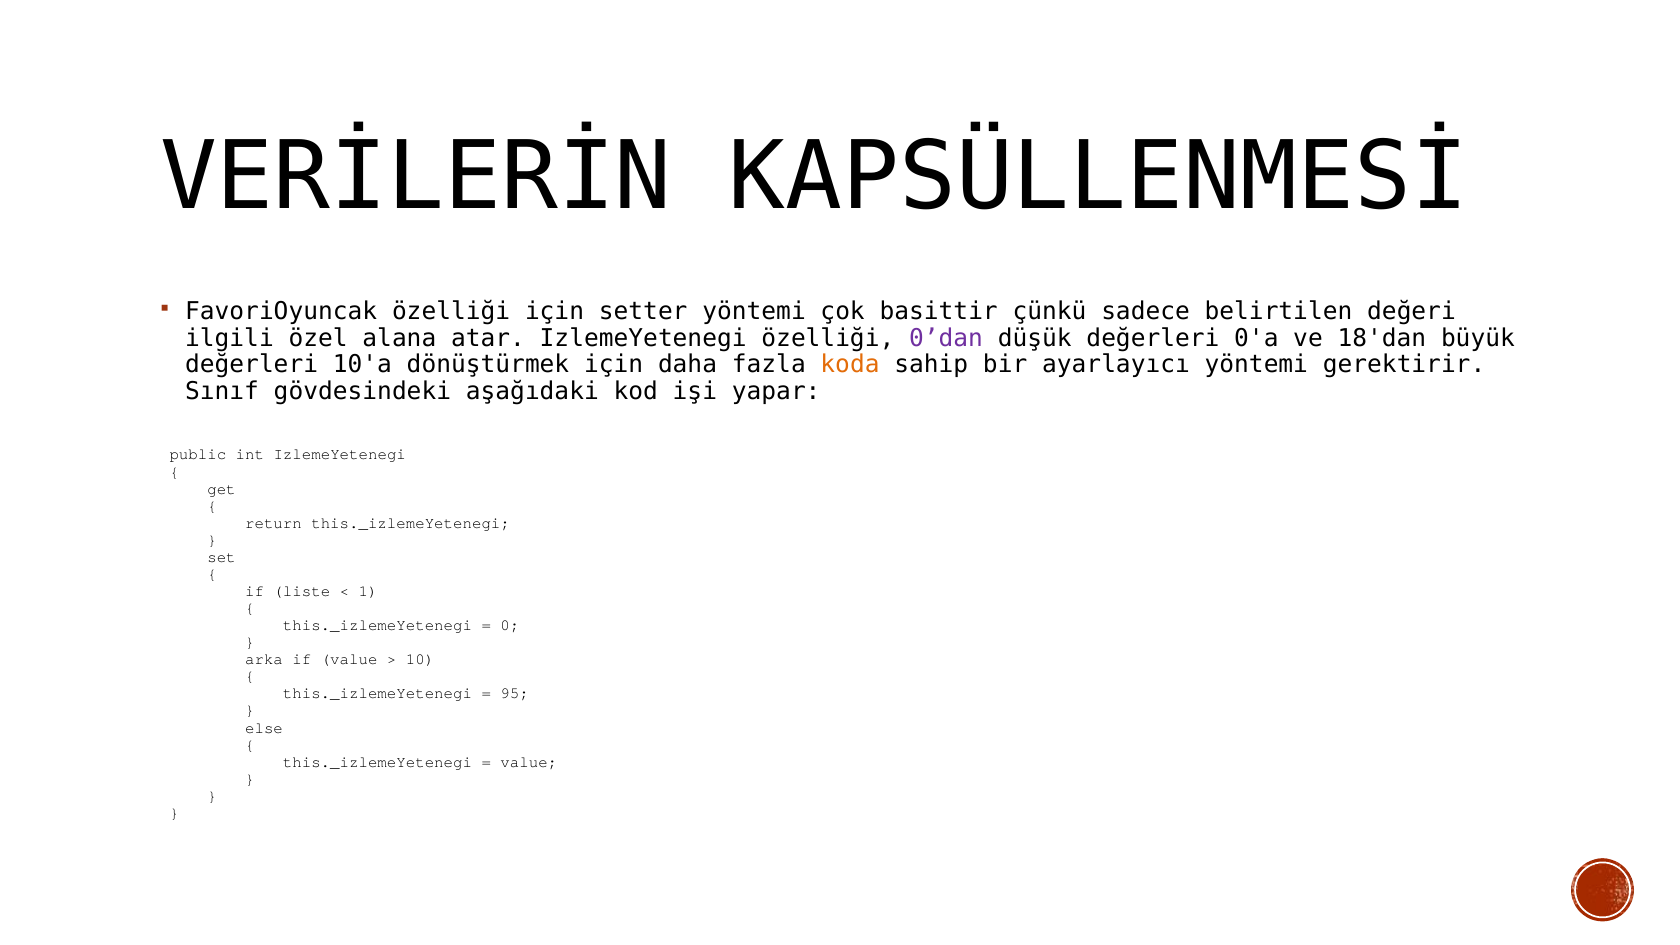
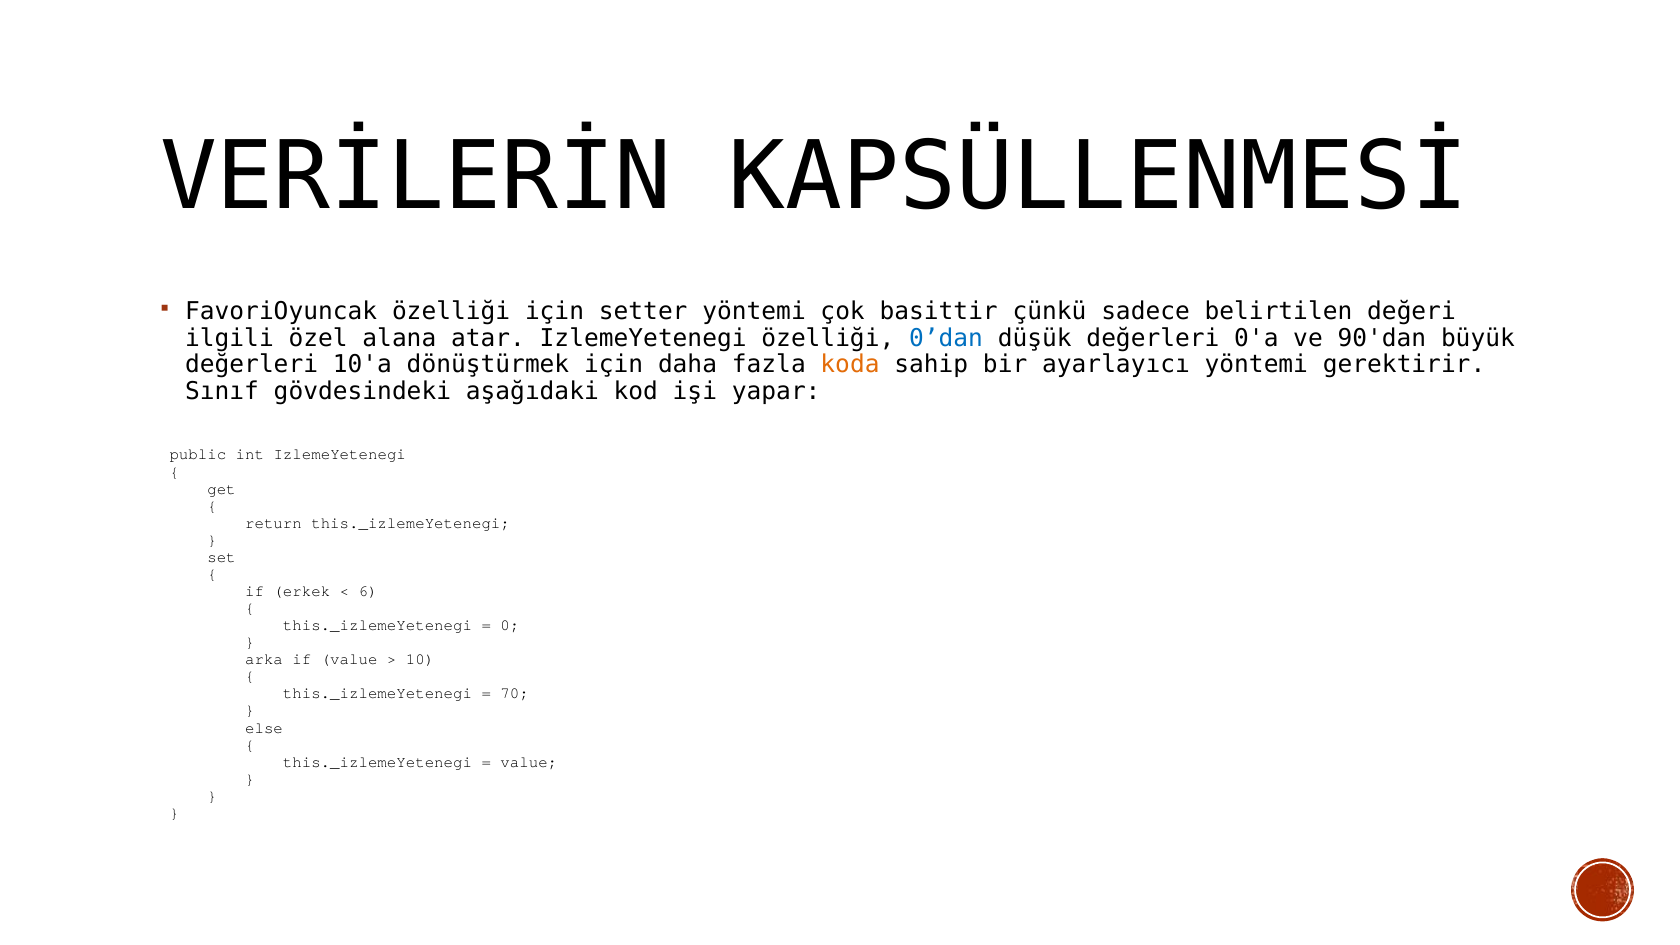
0’dan colour: purple -> blue (946, 338)
18'dan: 18'dan -> 90'dan (1382, 338)
liste: liste -> erkek (302, 591)
1: 1 -> 6 (368, 591)
95: 95 -> 70 (515, 694)
